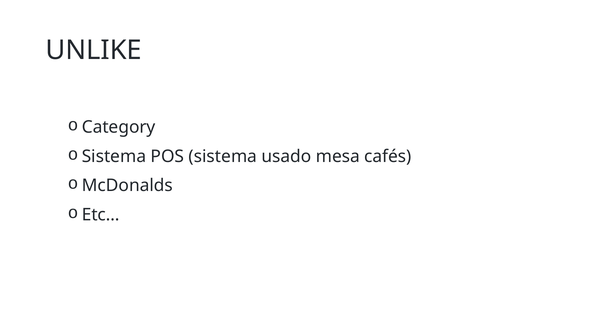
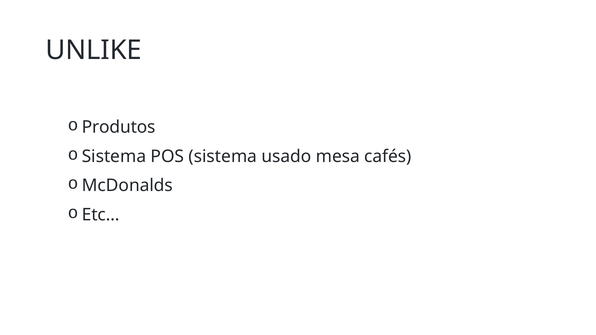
Category: Category -> Produtos (119, 127)
